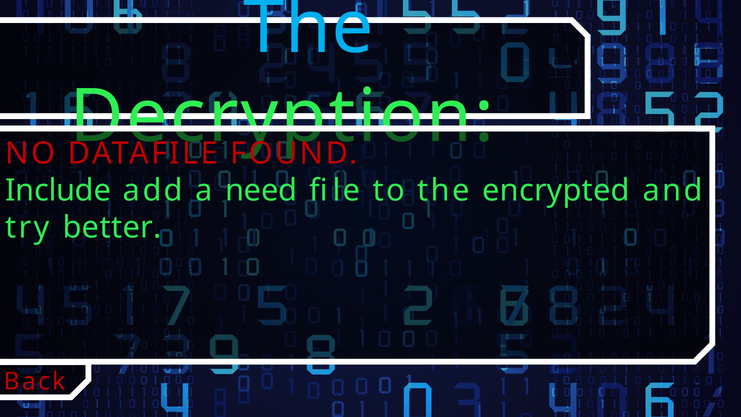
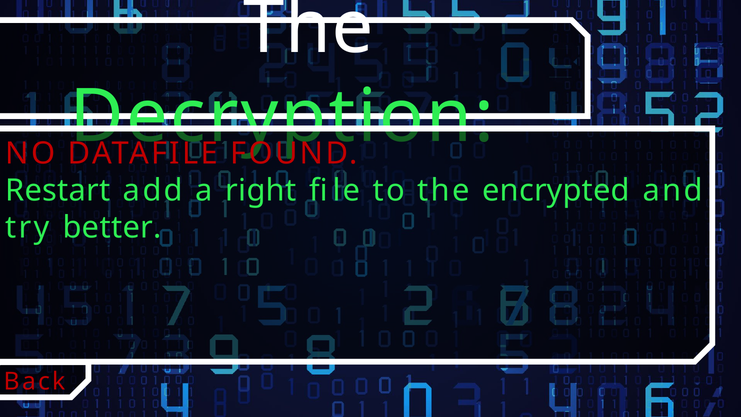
The colour: light blue -> white (309, 28)
Include: Include -> Restart (58, 190)
need: need -> right (261, 190)
